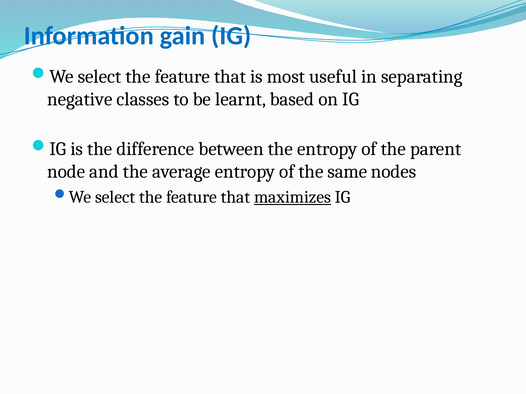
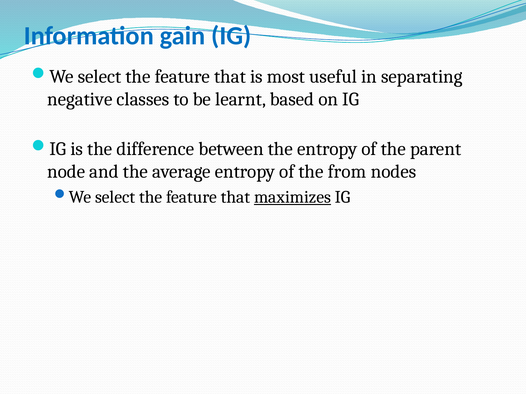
same: same -> from (347, 172)
